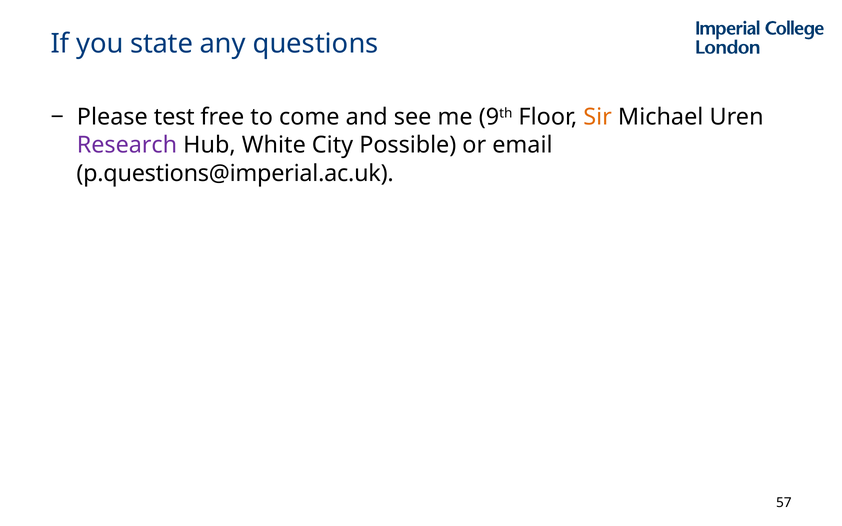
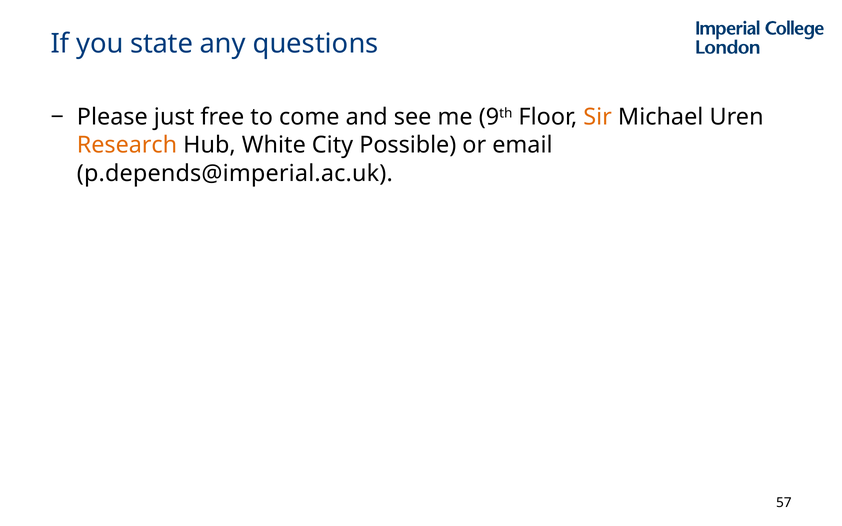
test: test -> just (174, 117)
Research colour: purple -> orange (127, 145)
p.questions@imperial.ac.uk: p.questions@imperial.ac.uk -> p.depends@imperial.ac.uk (235, 173)
